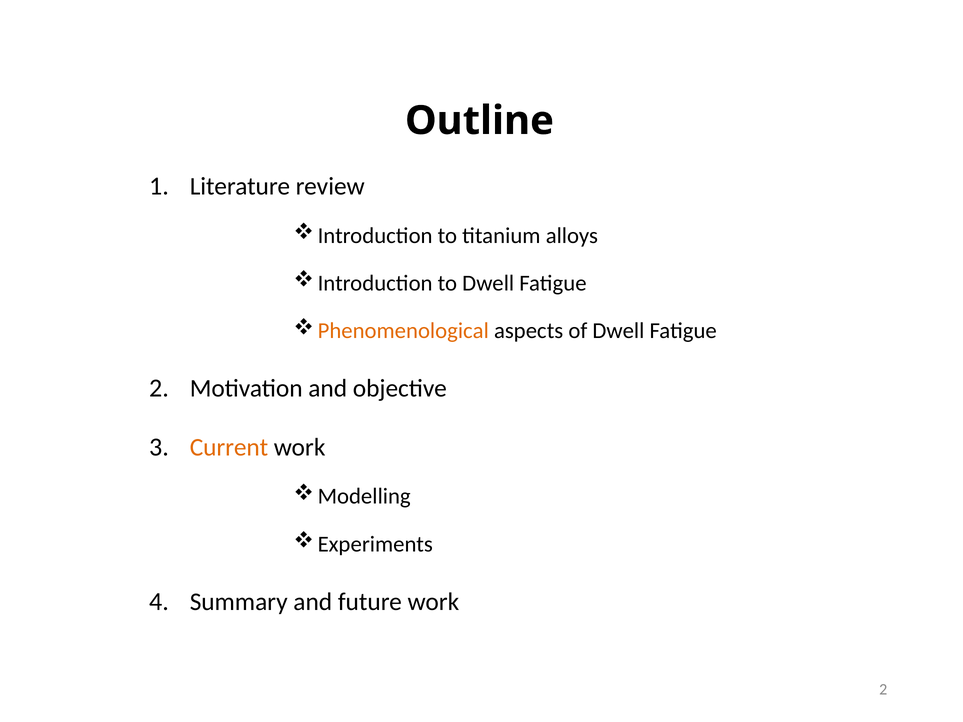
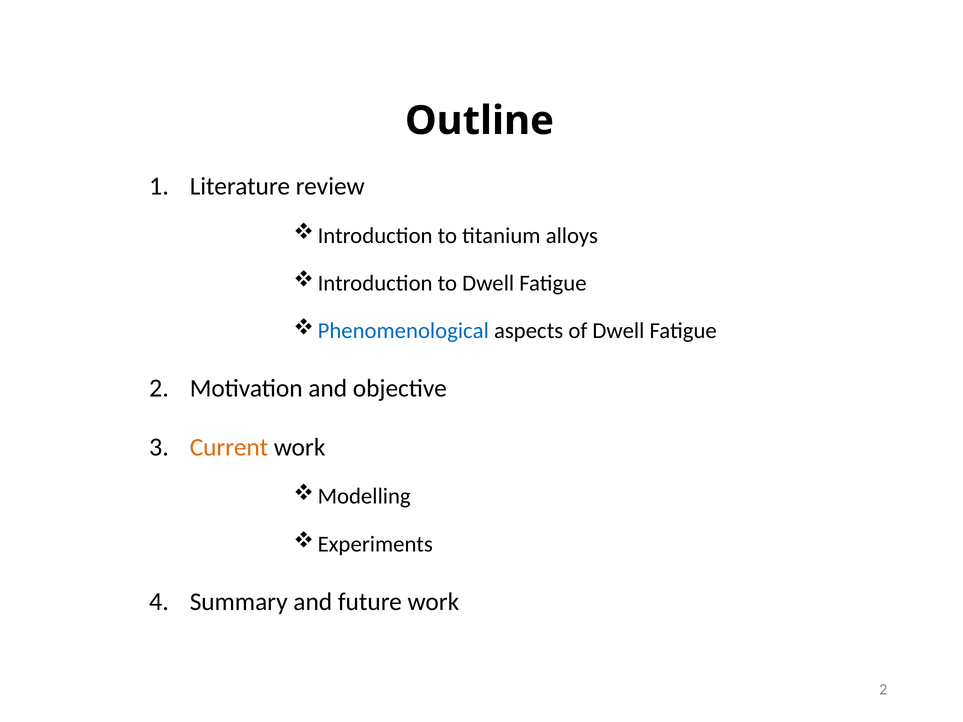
Phenomenological colour: orange -> blue (403, 331)
